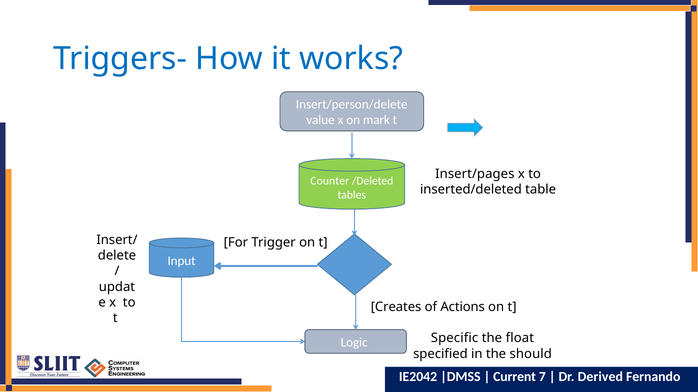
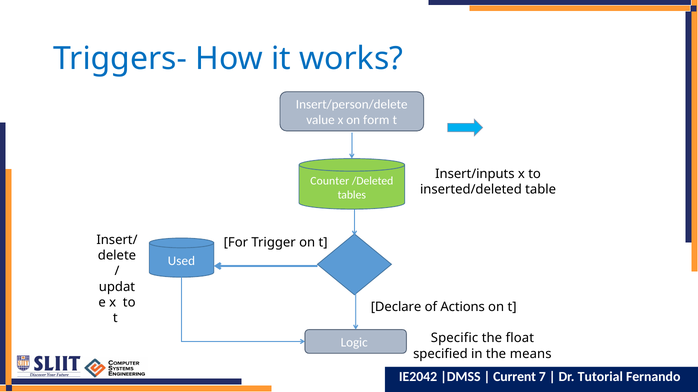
mark: mark -> form (376, 120)
Insert/pages: Insert/pages -> Insert/inputs (475, 174)
Input: Input -> Used (181, 261)
Creates: Creates -> Declare (396, 307)
should: should -> means (531, 354)
Derived: Derived -> Tutorial (600, 377)
